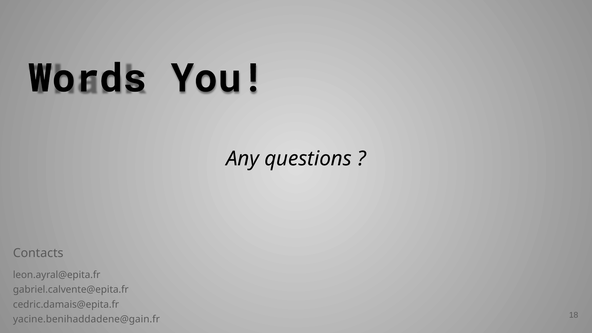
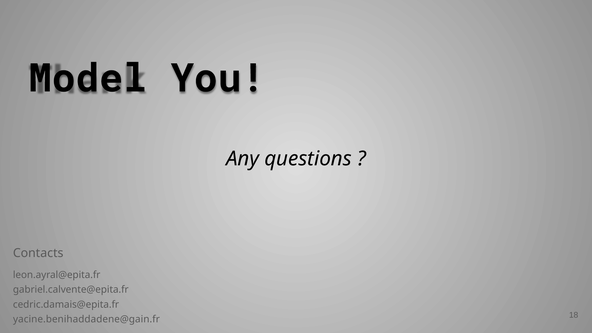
Words: Words -> Model (87, 78)
